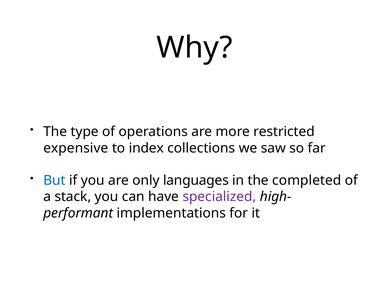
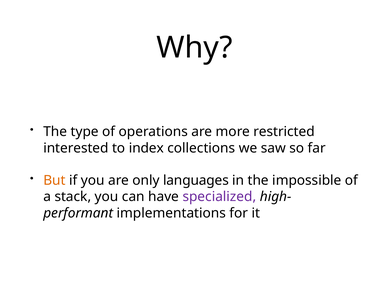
expensive: expensive -> interested (76, 148)
But colour: blue -> orange (54, 181)
completed: completed -> impossible (307, 181)
